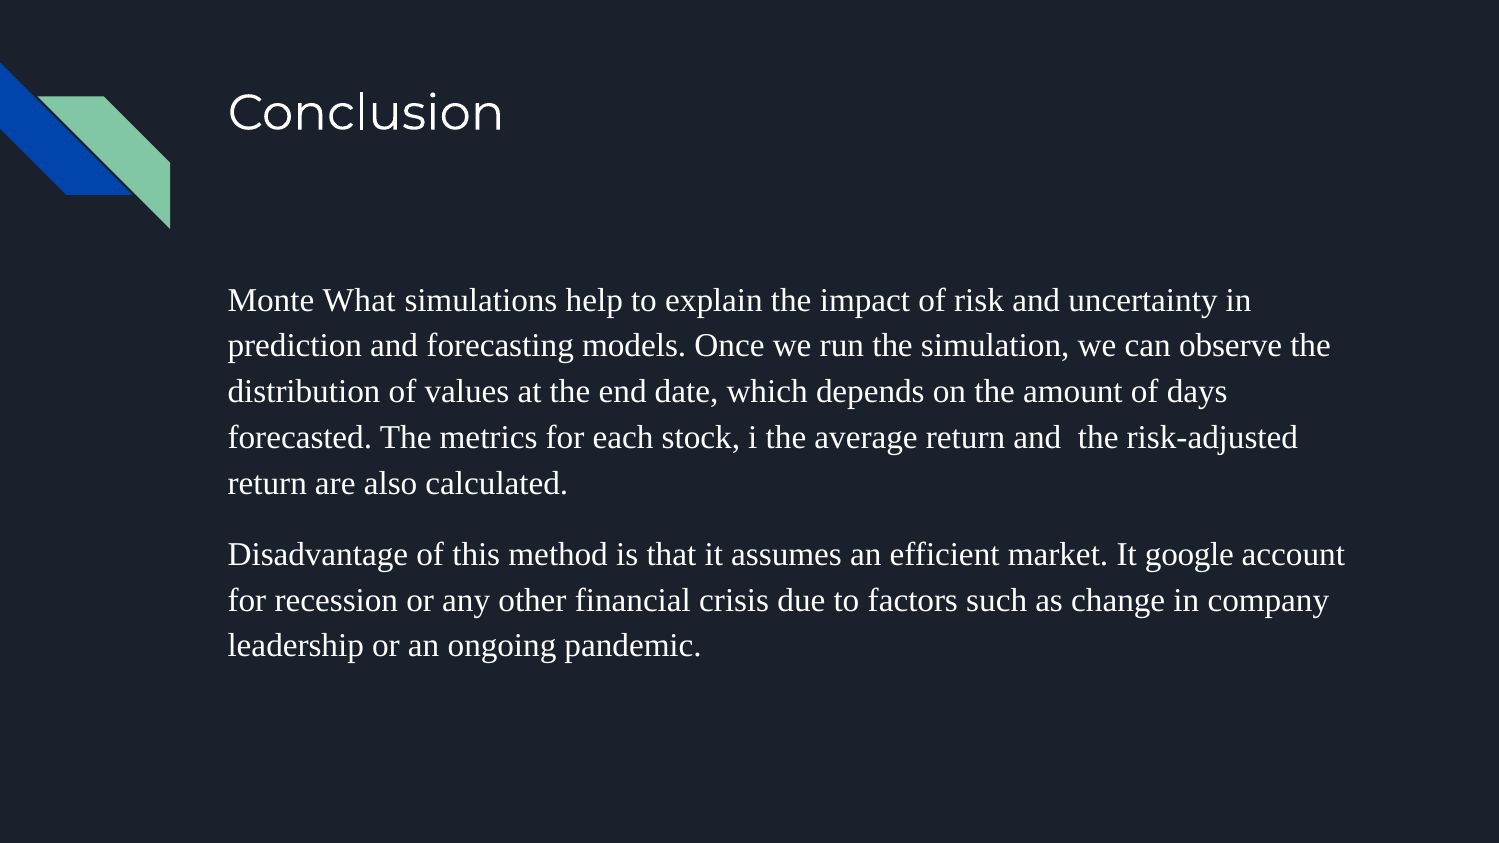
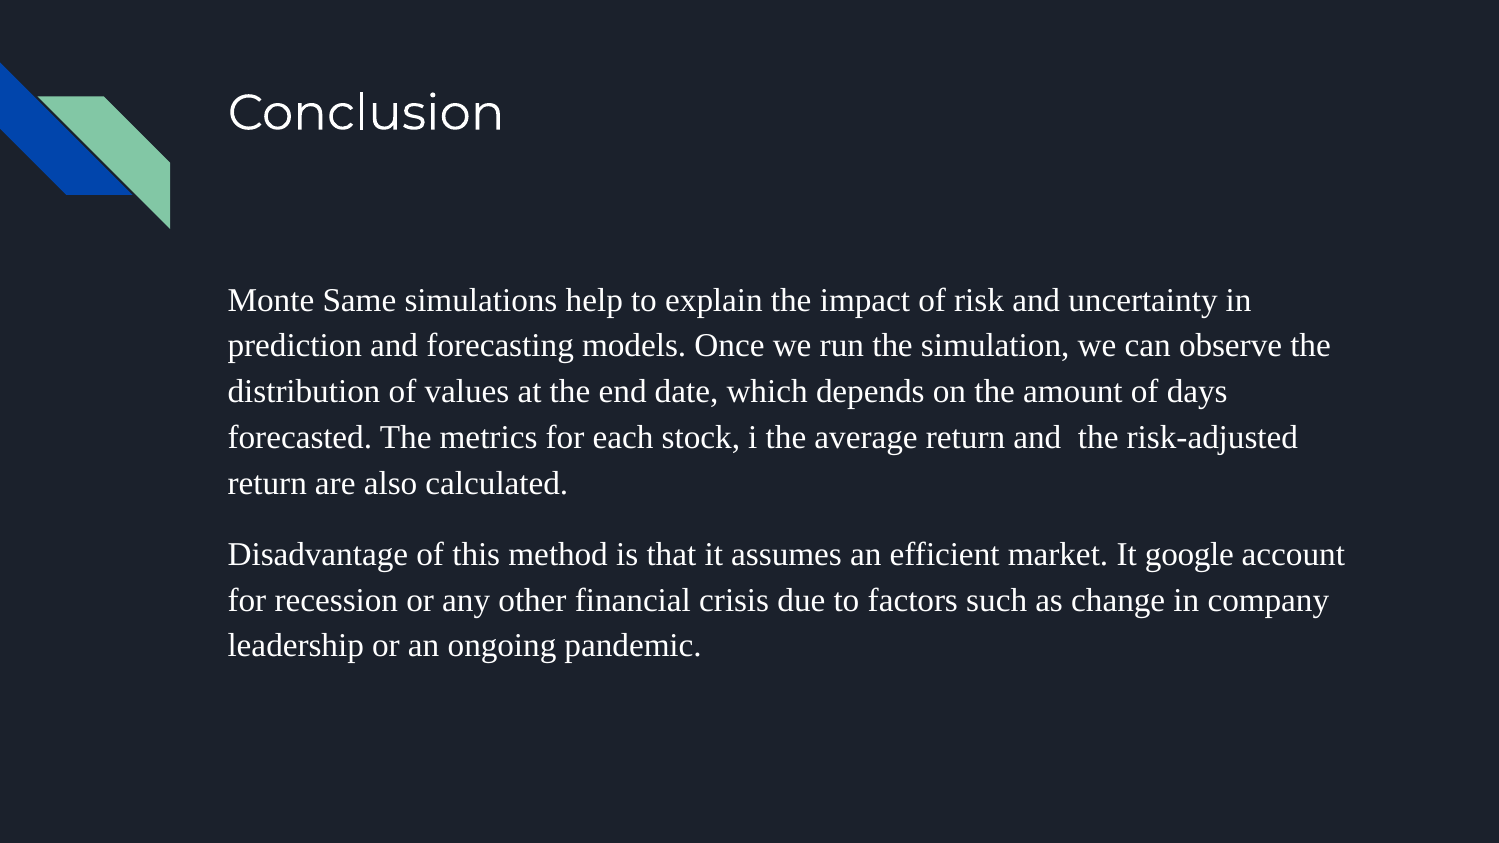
What: What -> Same (359, 300)
